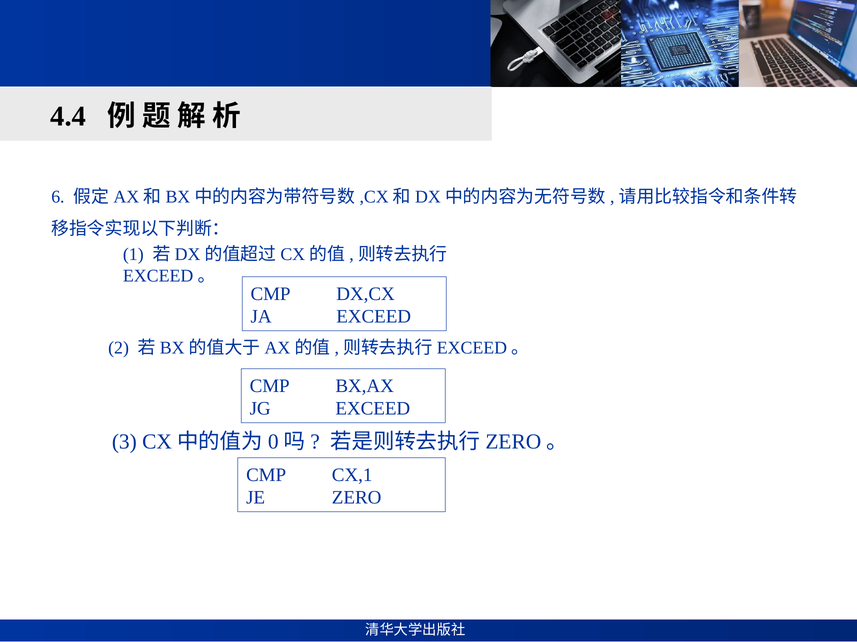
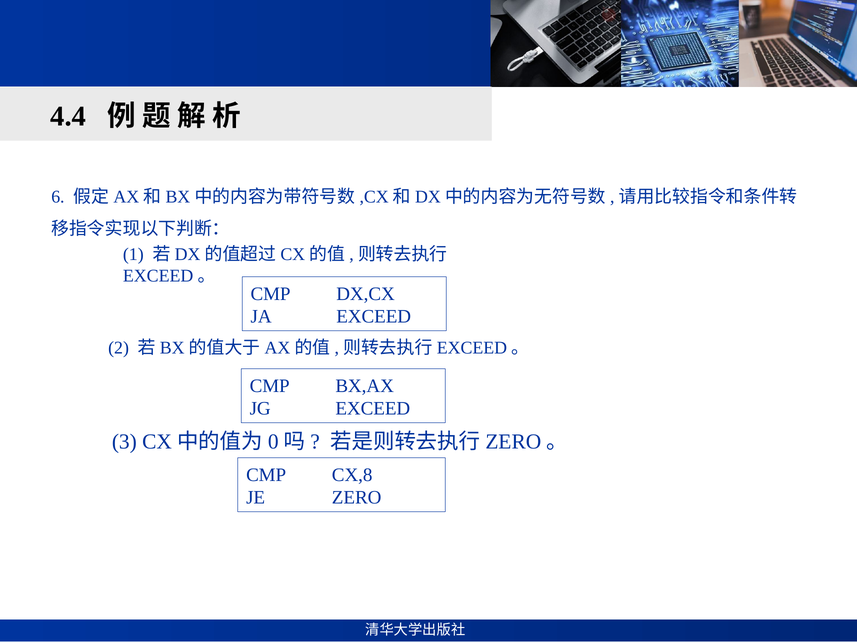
CX,1: CX,1 -> CX,8 (352, 475)
